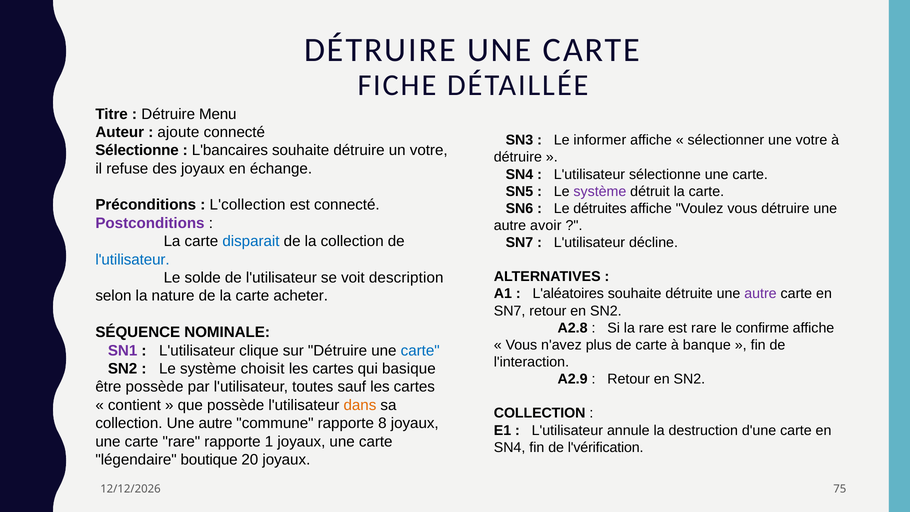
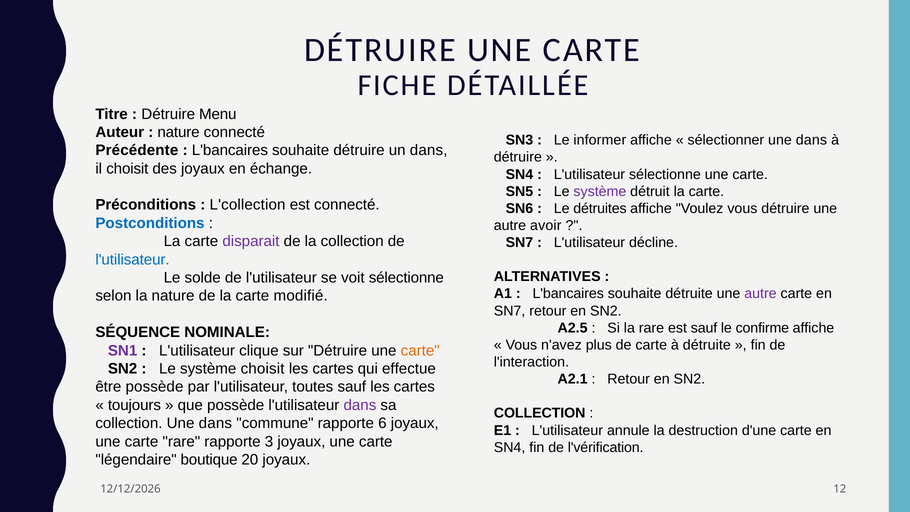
ajoute: ajoute -> nature (179, 132)
sélectionner une votre: votre -> dans (811, 140)
Sélectionne: Sélectionne -> Précédente (137, 150)
un votre: votre -> dans (429, 150)
il refuse: refuse -> choisit (127, 169)
Postconditions colour: purple -> blue (150, 223)
disparait colour: blue -> purple (251, 241)
voit description: description -> sélectionne (406, 278)
L'aléatoires: L'aléatoires -> L'bancaires (568, 294)
acheter: acheter -> modifié (301, 296)
A2.8: A2.8 -> A2.5 (573, 328)
est rare: rare -> sauf (704, 328)
à banque: banque -> détruite (707, 345)
carte colour: blue -> orange (420, 350)
basique: basique -> effectue (409, 369)
A2.9: A2.9 -> A2.1 (573, 379)
contient: contient -> toujours (134, 405)
dans colour: orange -> purple (360, 405)
collection Une autre: autre -> dans (215, 423)
8: 8 -> 6 (382, 423)
1: 1 -> 3 (269, 441)
75: 75 -> 12 (840, 489)
